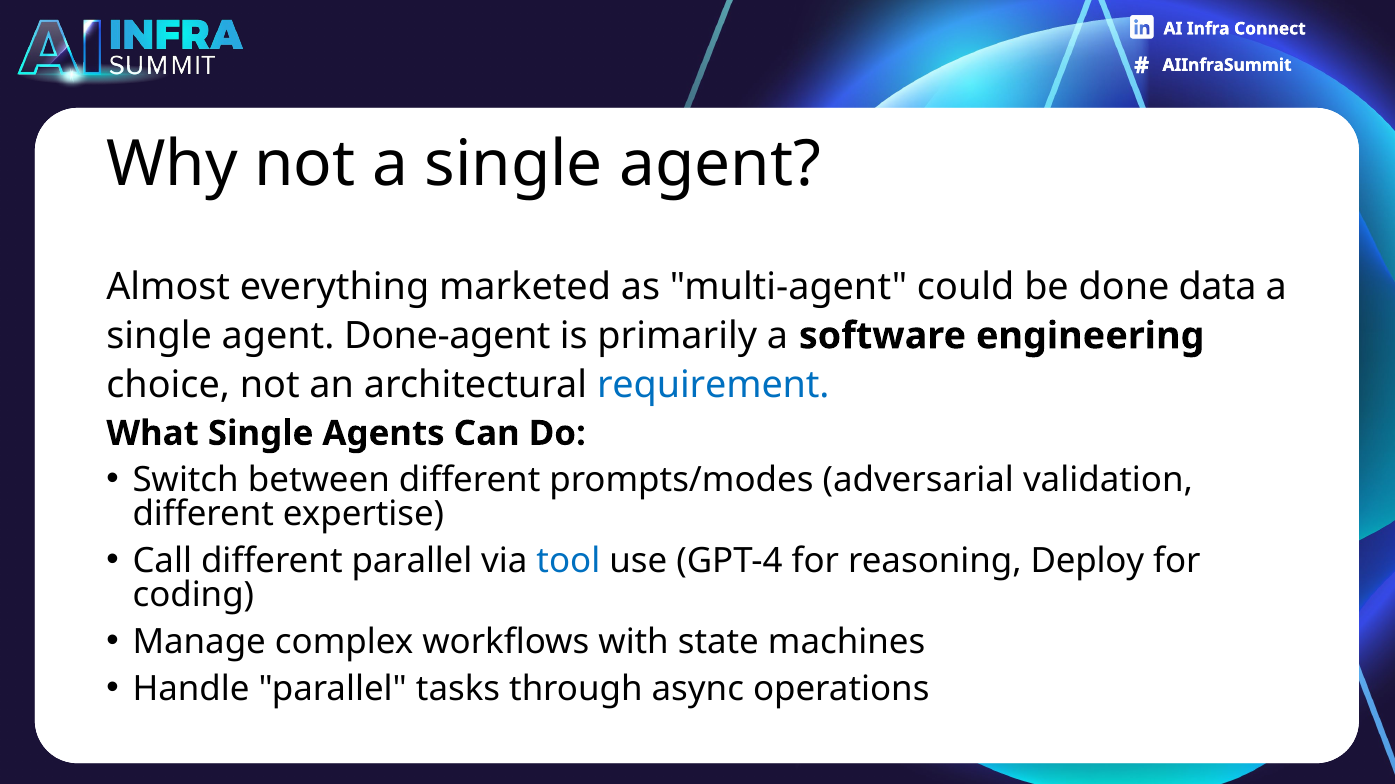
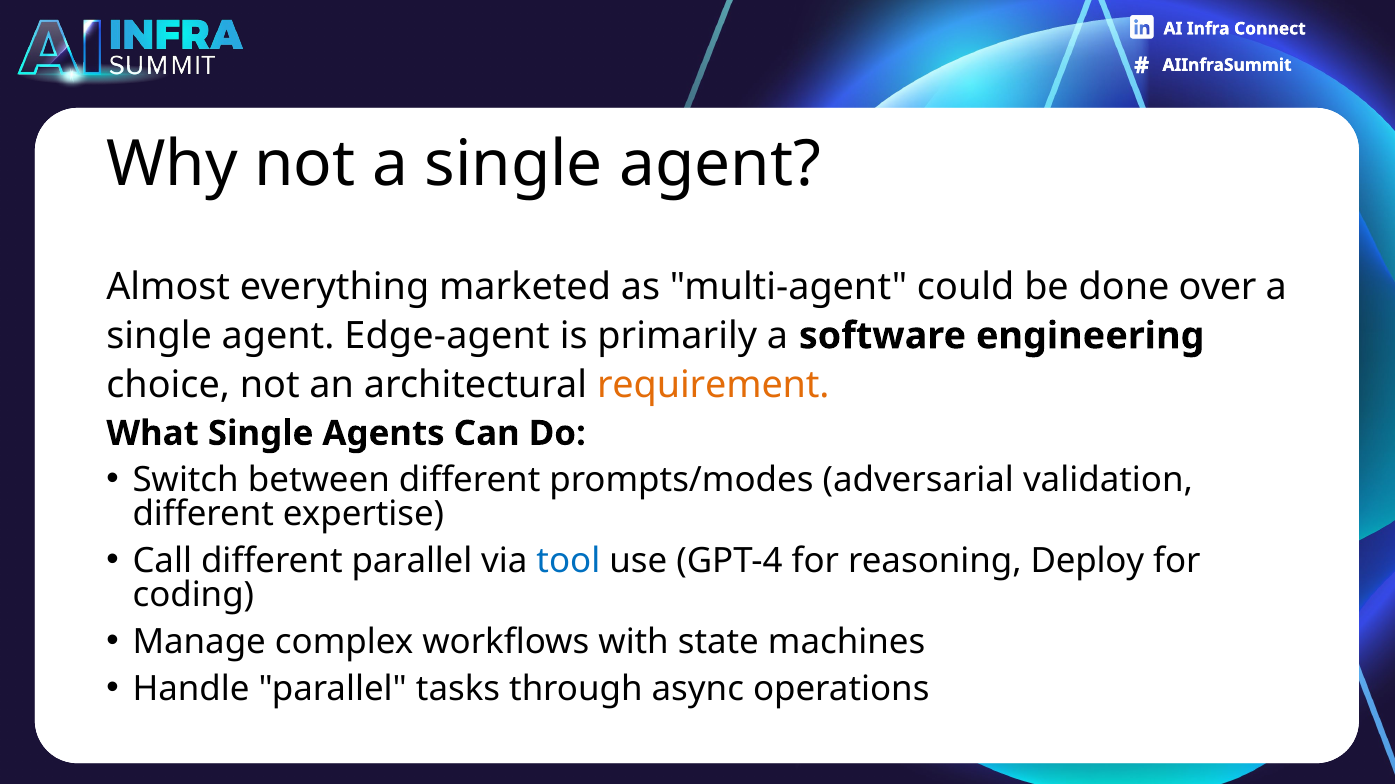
data: data -> over (1218, 287)
Done-agent: Done-agent -> Edge-agent (447, 336)
requirement colour: blue -> orange (713, 385)
